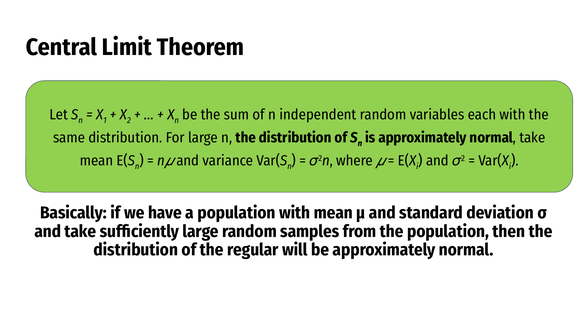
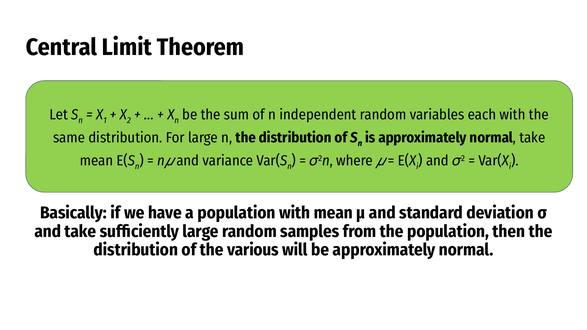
regular: regular -> various (253, 250)
